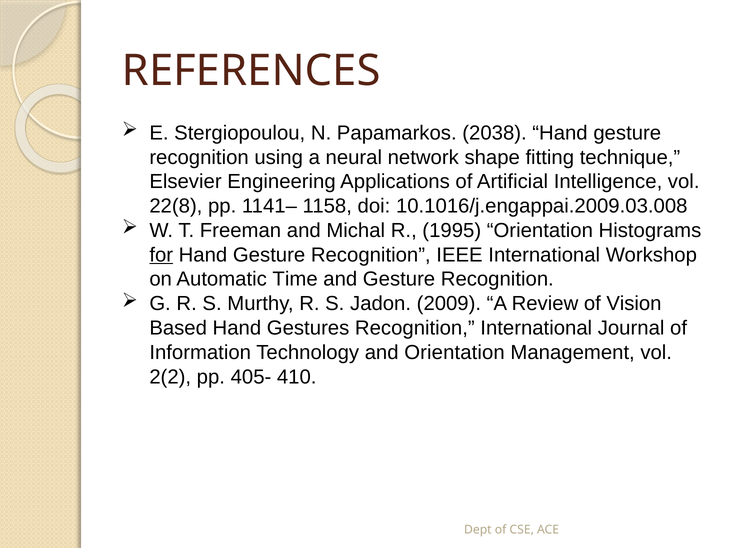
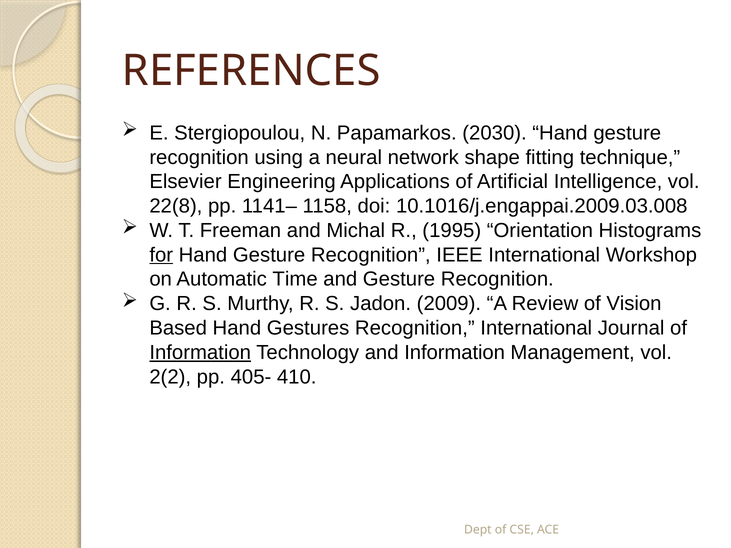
2038: 2038 -> 2030 (495, 133)
Information underline: none -> present (200, 353)
and Orientation: Orientation -> Information (455, 353)
